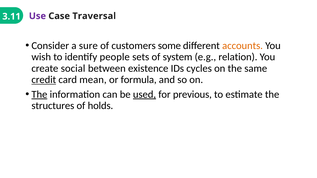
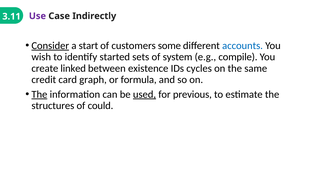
Traversal: Traversal -> Indirectly (94, 16)
Consider underline: none -> present (50, 46)
sure: sure -> start (88, 46)
accounts colour: orange -> blue (243, 46)
people: people -> started (115, 57)
relation: relation -> compile (238, 57)
social: social -> linked (73, 68)
credit underline: present -> none (44, 80)
mean: mean -> graph (93, 80)
holds: holds -> could (100, 106)
